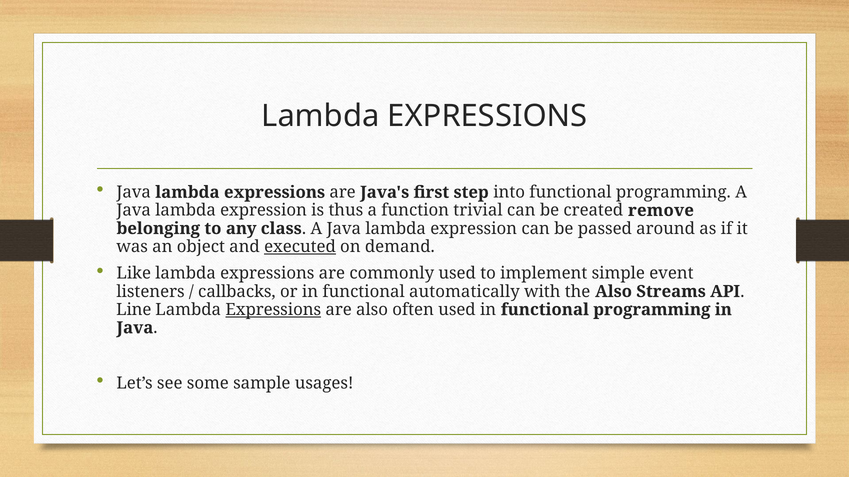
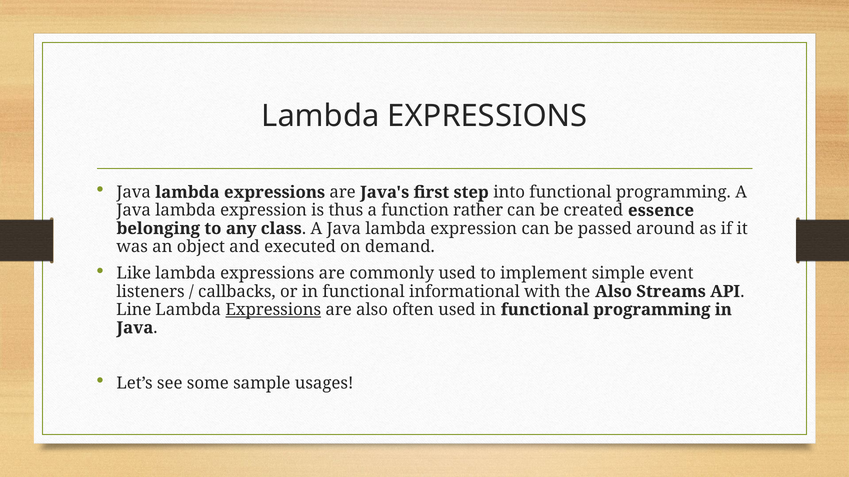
trivial: trivial -> rather (478, 211)
remove: remove -> essence (661, 211)
executed underline: present -> none (300, 247)
automatically: automatically -> informational (465, 292)
